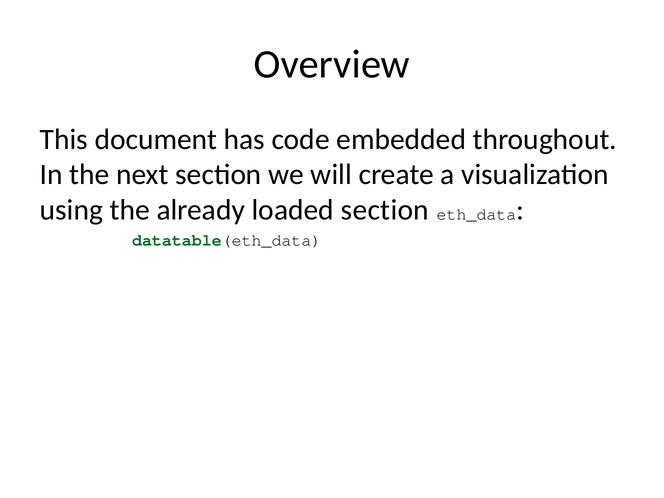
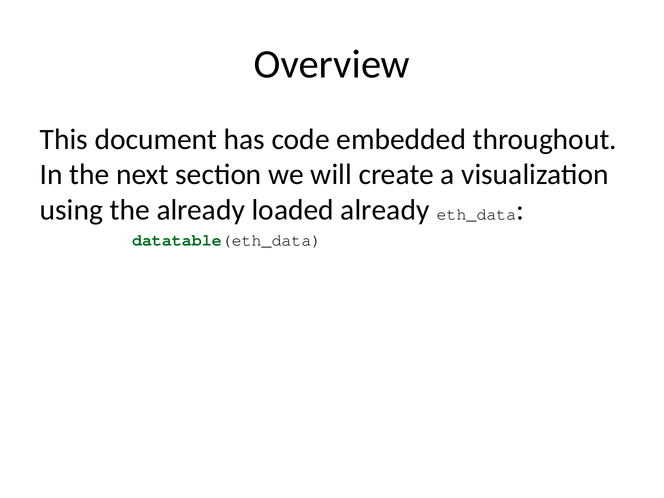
loaded section: section -> already (385, 210)
